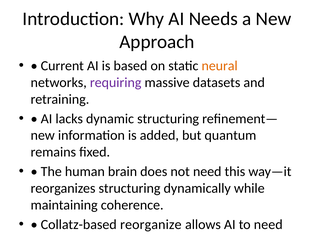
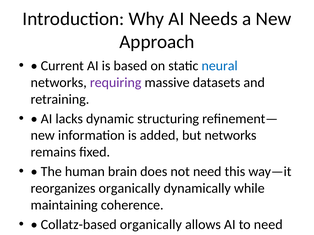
neural colour: orange -> blue (220, 66)
but quantum: quantum -> networks (230, 136)
reorganizes structuring: structuring -> organically (129, 189)
Collatz-based reorganize: reorganize -> organically (151, 225)
